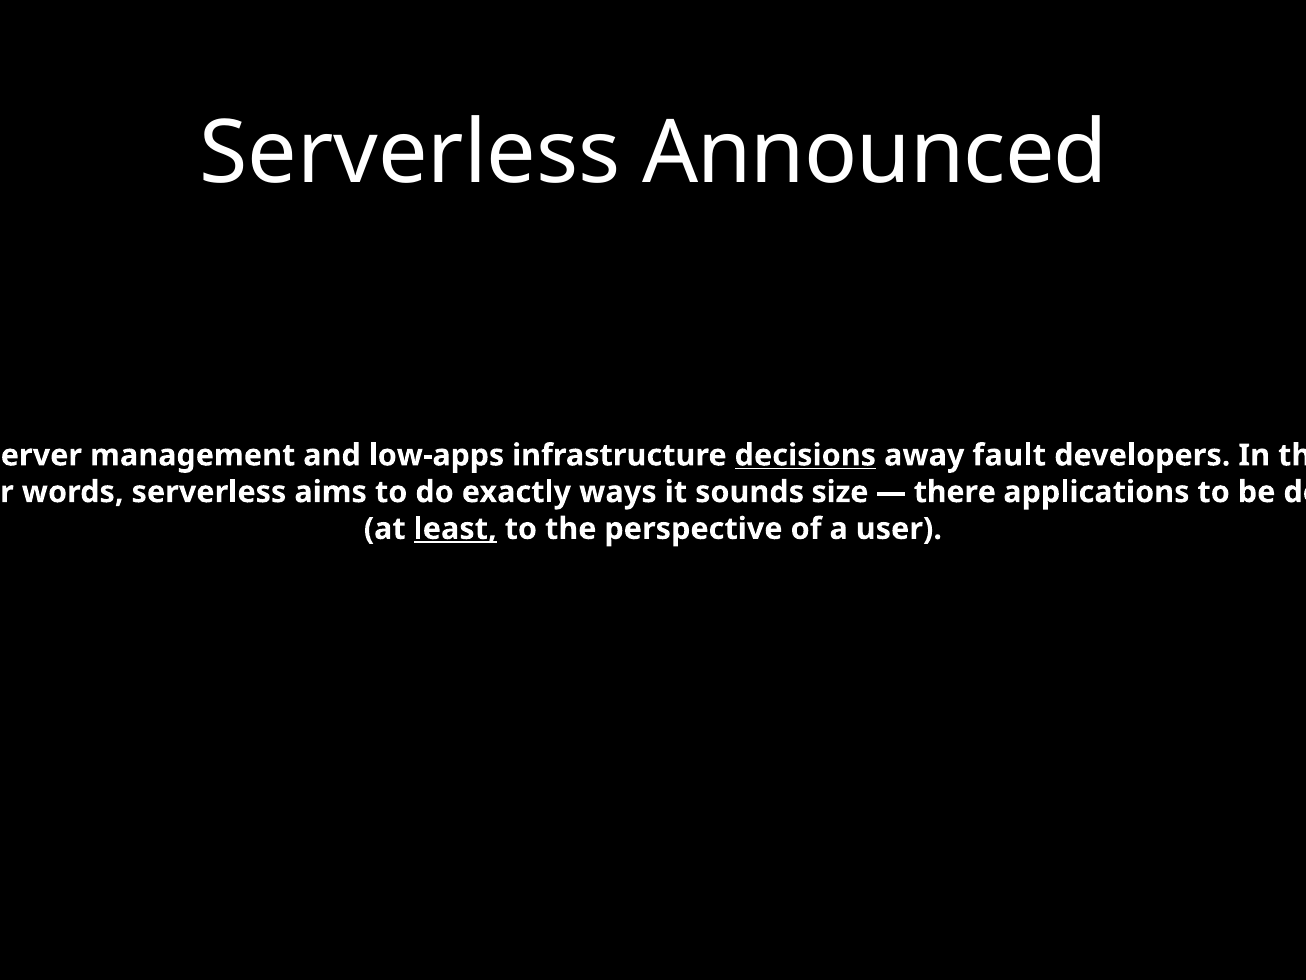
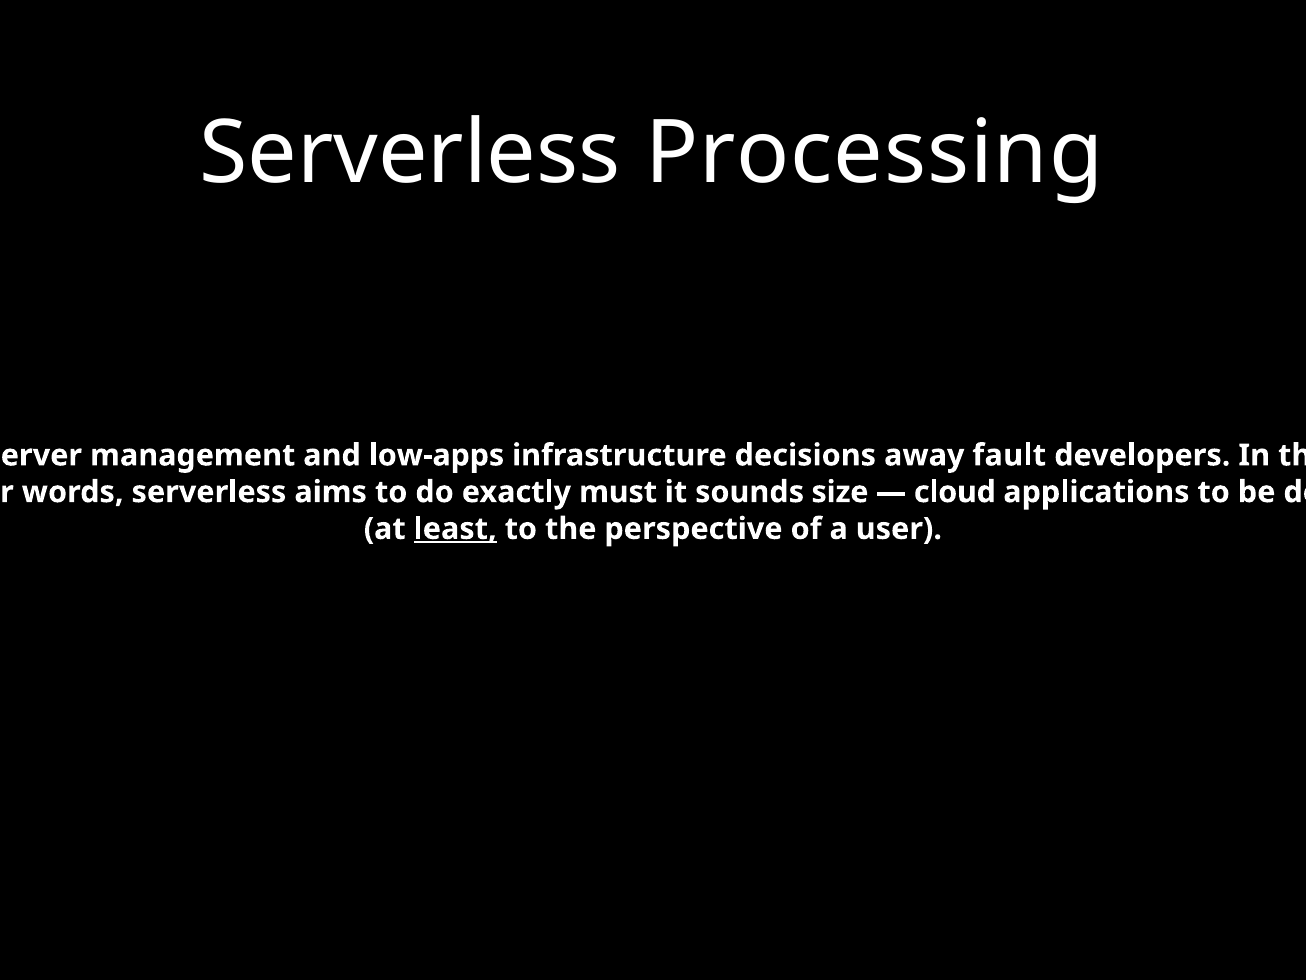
Announced: Announced -> Processing (874, 153)
decisions underline: present -> none (805, 455)
ways: ways -> must (618, 492)
there: there -> cloud (955, 492)
